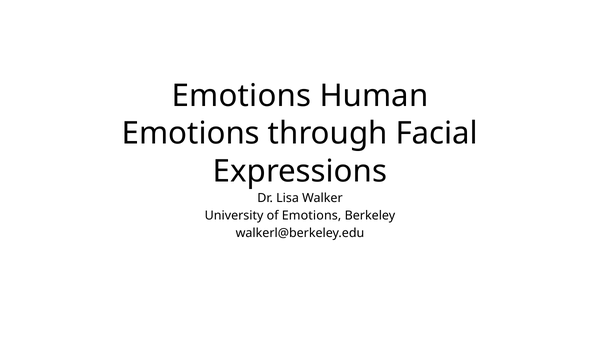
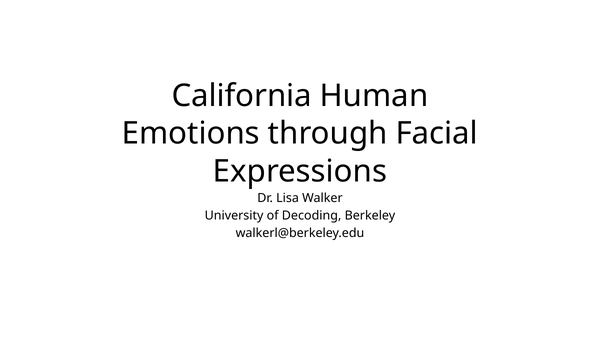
Emotions: Emotions -> California (242, 96)
of Emotions: Emotions -> Decoding (312, 215)
